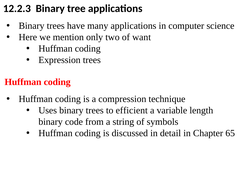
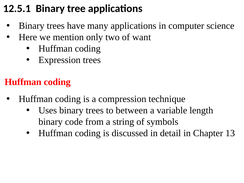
12.2.3: 12.2.3 -> 12.5.1 (17, 8)
efficient: efficient -> between (132, 110)
65: 65 -> 13 (230, 133)
